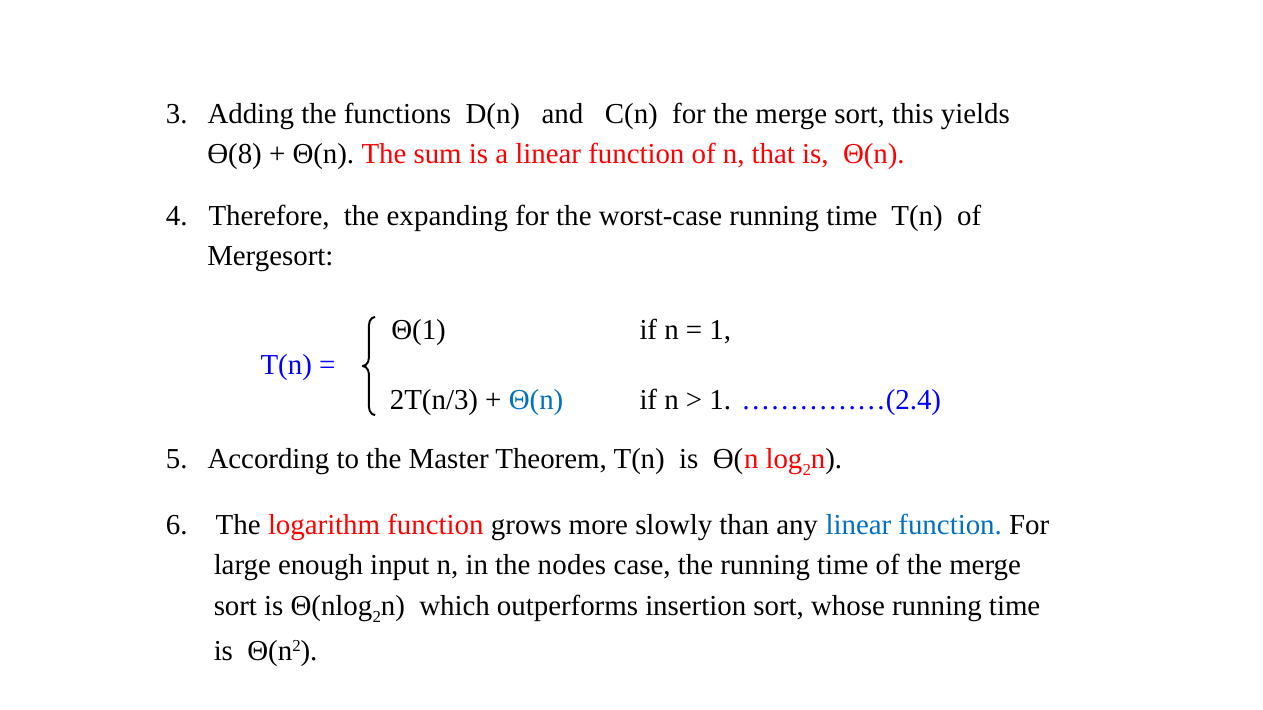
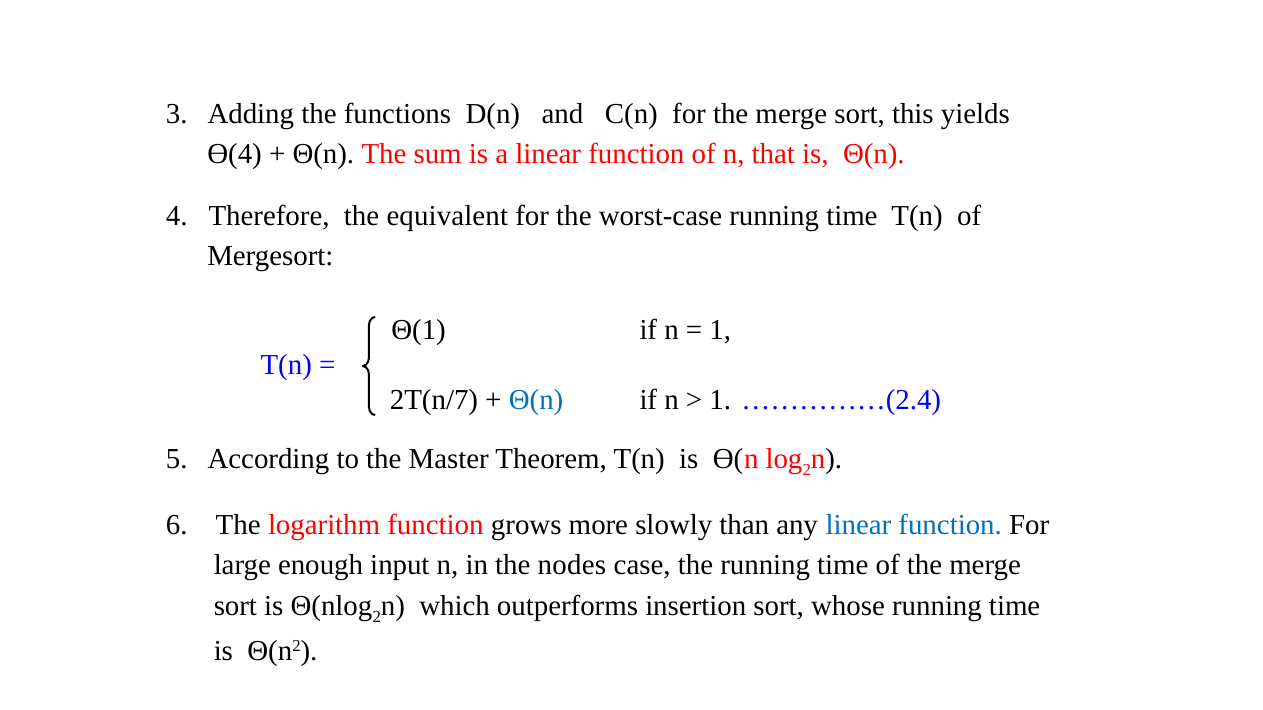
Ɵ(8: Ɵ(8 -> Ɵ(4 (235, 154)
expanding: expanding -> equivalent (447, 216)
2T(n/3: 2T(n/3 -> 2T(n/7 (434, 400)
